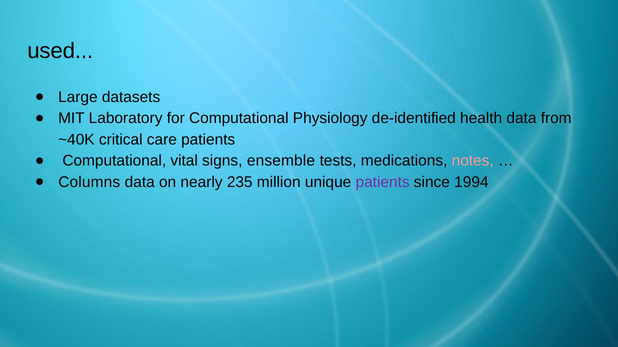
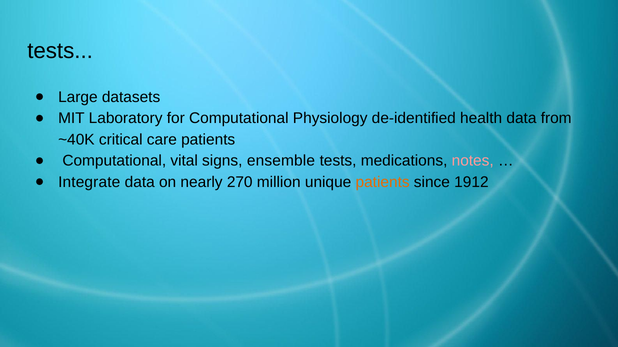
used: used -> tests (60, 51)
Columns: Columns -> Integrate (89, 182)
235: 235 -> 270 (240, 182)
patients colour: purple -> orange (383, 182)
1994: 1994 -> 1912 (471, 182)
